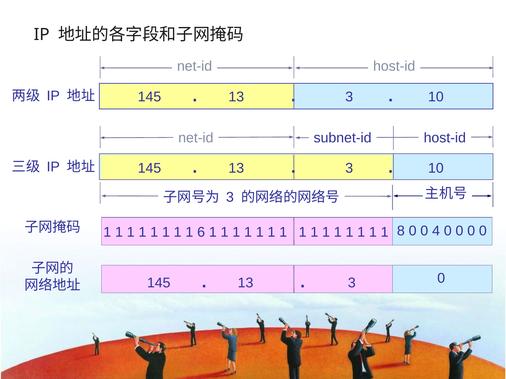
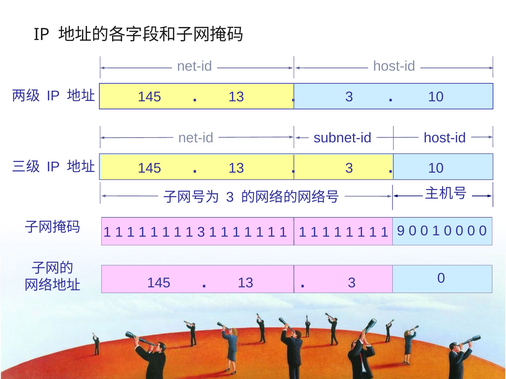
1 6: 6 -> 3 (201, 232)
8: 8 -> 9 (401, 231)
0 4: 4 -> 1 (436, 231)
